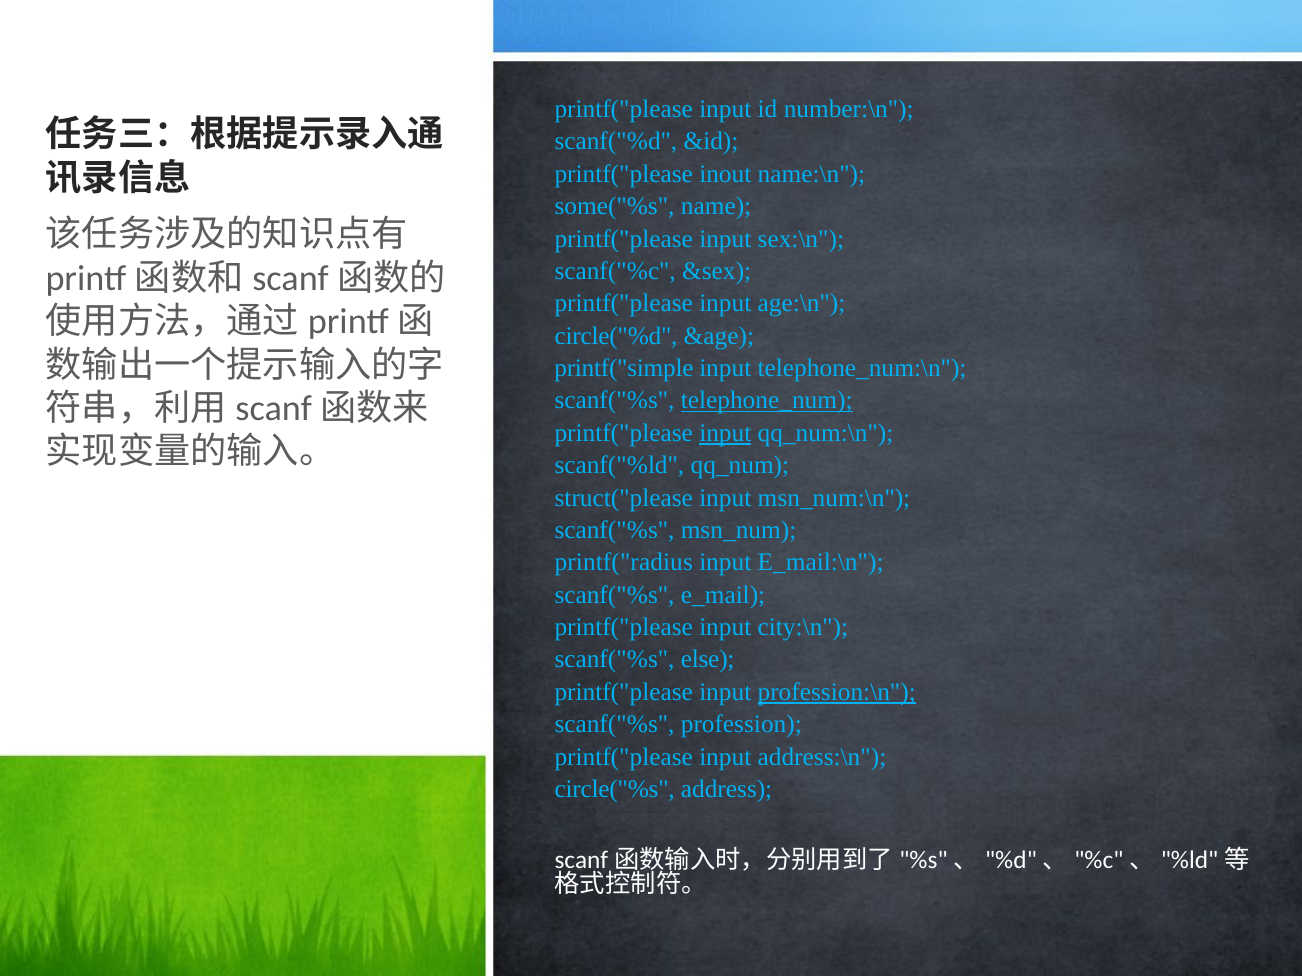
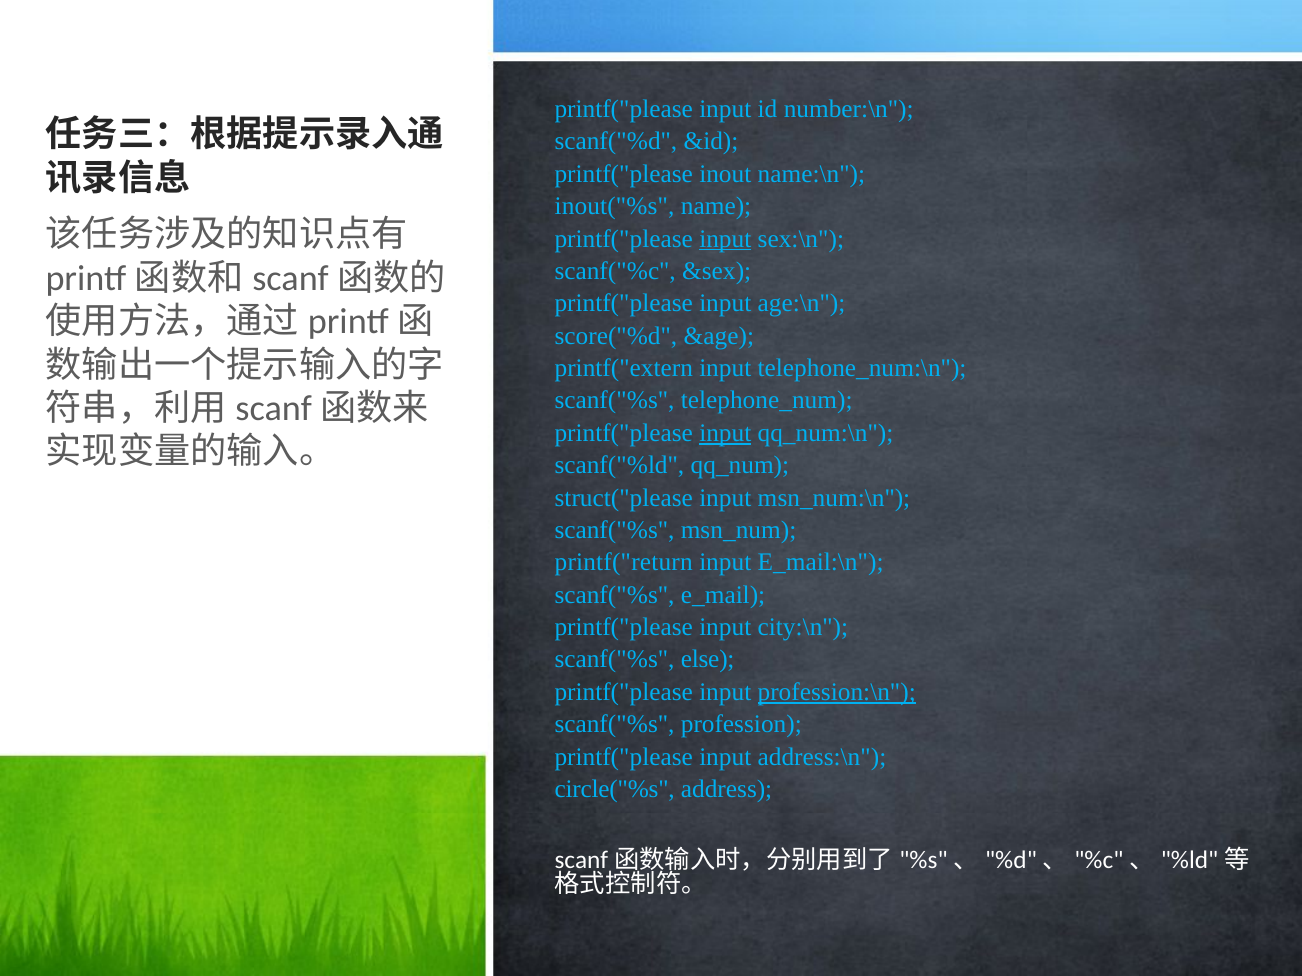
some("%s: some("%s -> inout("%s (614, 206)
input underline: none -> present (725, 239)
circle("%d: circle("%d -> score("%d (616, 336)
printf("simple: printf("simple -> printf("extern (624, 368)
telephone_num underline: present -> none (767, 401)
printf("radius: printf("radius -> printf("return (624, 563)
